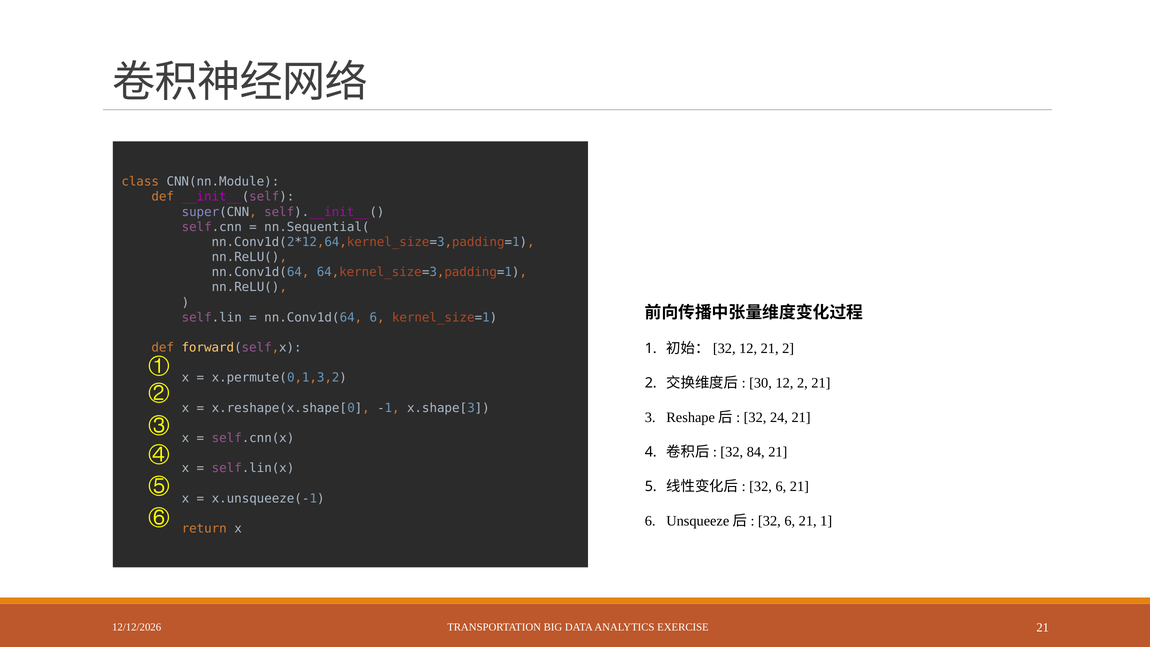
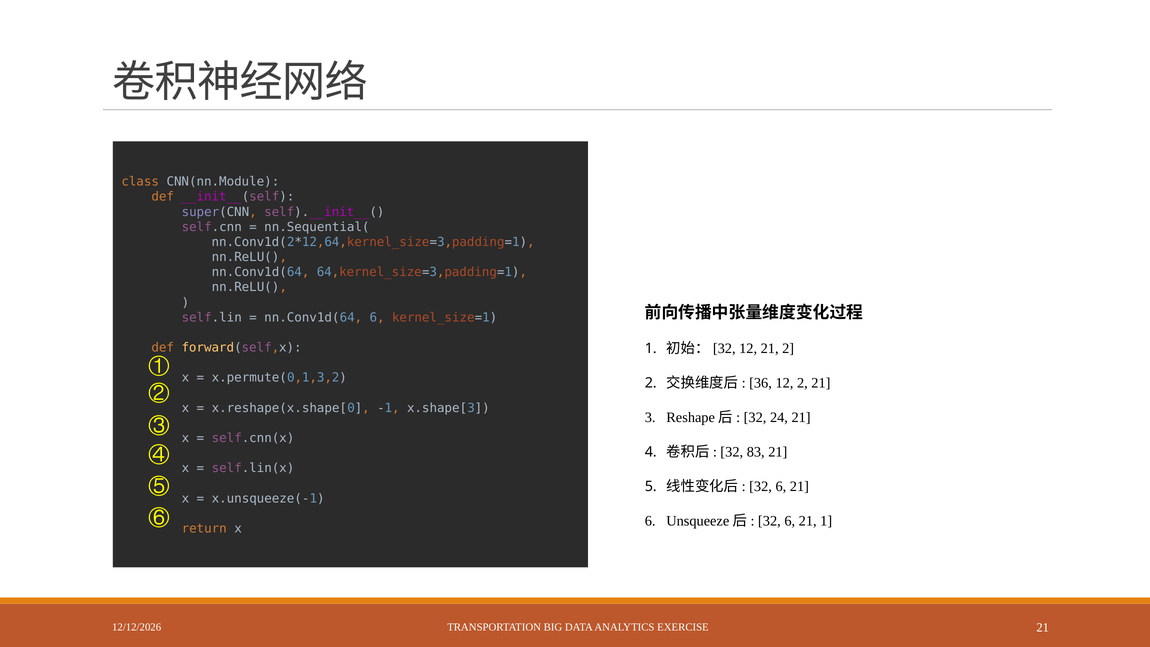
30: 30 -> 36 (761, 383)
84: 84 -> 83 (756, 452)
